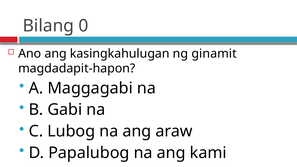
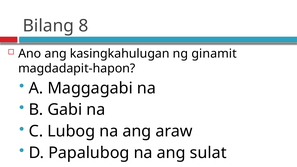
0: 0 -> 8 (83, 26)
kami: kami -> sulat (208, 153)
